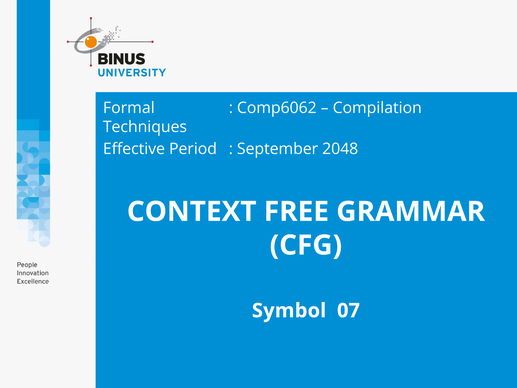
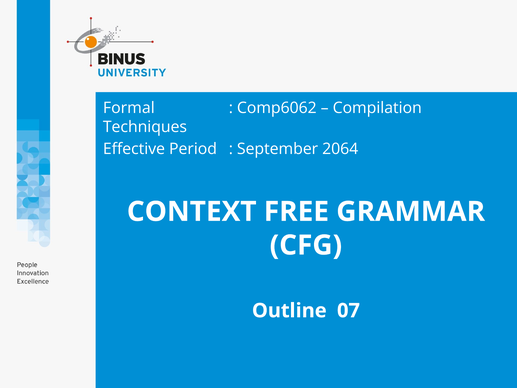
2048: 2048 -> 2064 (340, 149)
Symbol: Symbol -> Outline (289, 310)
